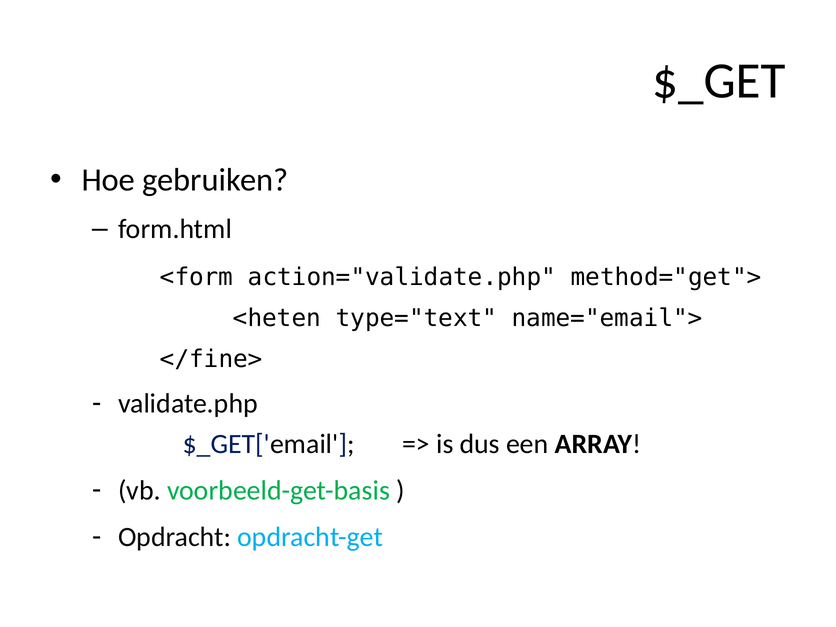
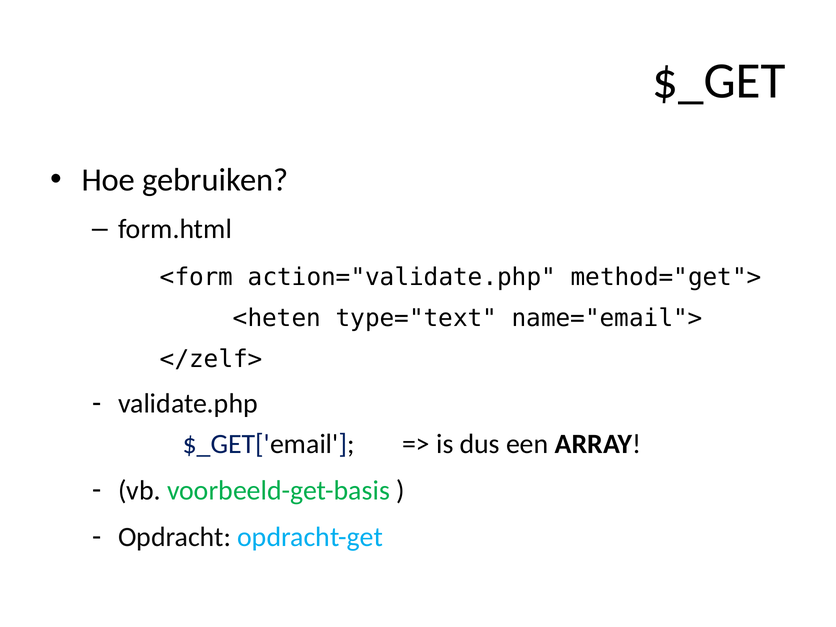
</fine>: </fine> -> </zelf> (211, 359)
